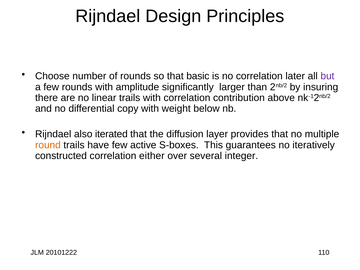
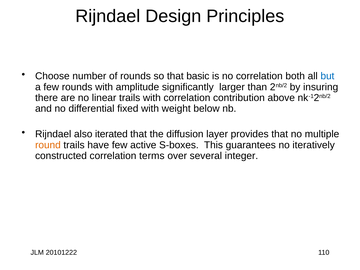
later: later -> both (295, 76)
but colour: purple -> blue (327, 76)
copy: copy -> fixed (128, 109)
either: either -> terms (152, 156)
